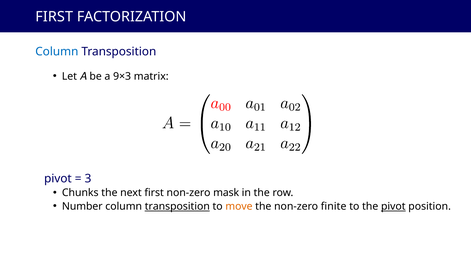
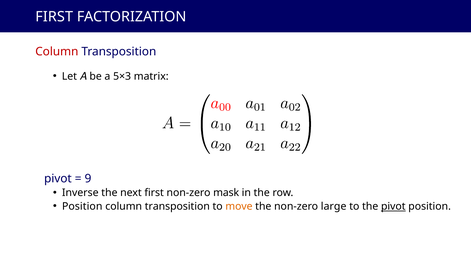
Column colour: blue -> red (57, 52)
9×3: 9×3 -> 5×3 (122, 76)
3: 3 -> 9 (88, 178)
Chunks: Chunks -> Inverse (80, 193)
Number: Number -> Position (82, 206)
transposition underline: present -> none (177, 206)
finite: finite -> large (334, 206)
